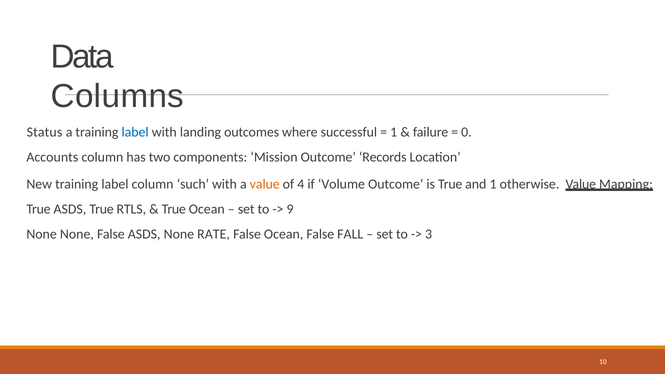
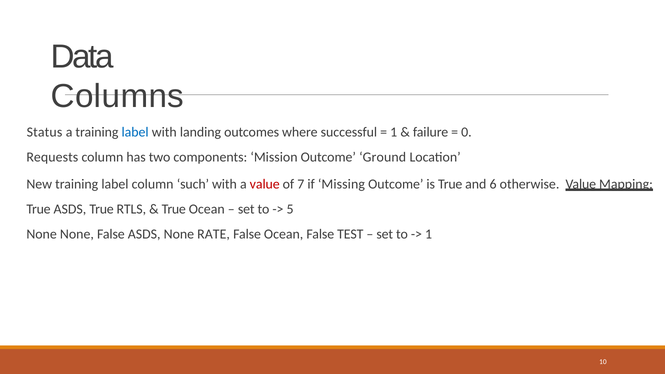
Accounts: Accounts -> Requests (52, 157)
Records: Records -> Ground (383, 157)
value colour: orange -> red (265, 184)
4: 4 -> 7 (301, 184)
Volume: Volume -> Missing (341, 184)
and 1: 1 -> 6 (493, 184)
9: 9 -> 5 (290, 209)
FALL: FALL -> TEST (350, 234)
3: 3 -> 1 (429, 234)
